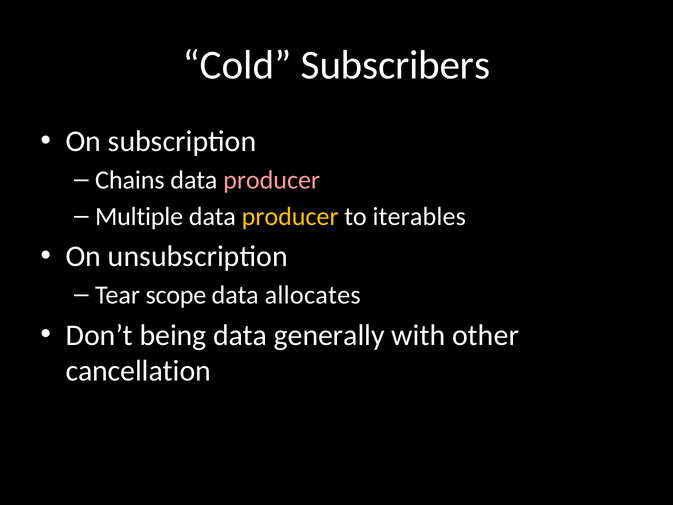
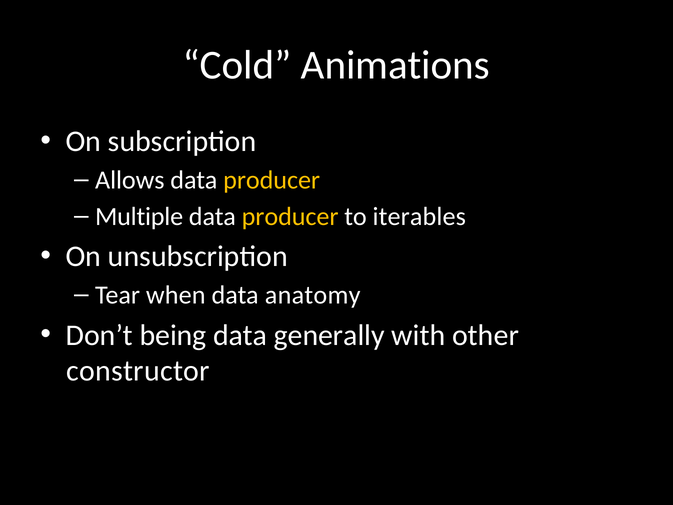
Subscribers: Subscribers -> Animations (395, 65)
Chains: Chains -> Allows (130, 180)
producer colour: pink -> yellow (272, 180)
scope: scope -> when (176, 295)
allocates: allocates -> anatomy (313, 295)
cancellation: cancellation -> constructor (138, 371)
